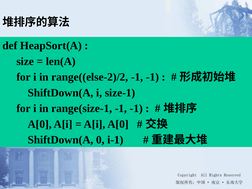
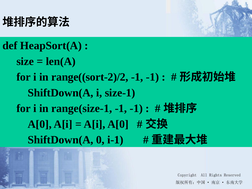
range((else-2)/2: range((else-2)/2 -> range((sort-2)/2 (90, 77)
